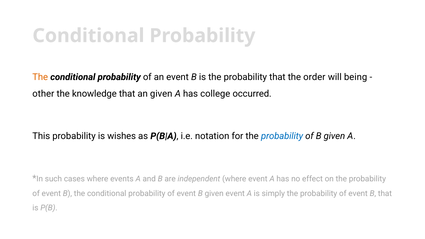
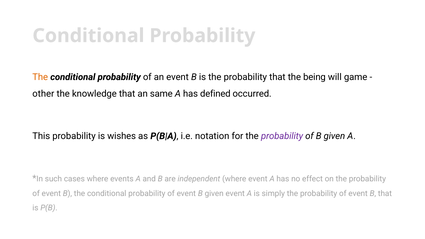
order: order -> being (314, 77)
being: being -> game (356, 77)
an given: given -> same (161, 94)
college: college -> defined (215, 94)
probability colour: blue -> purple (282, 136)
